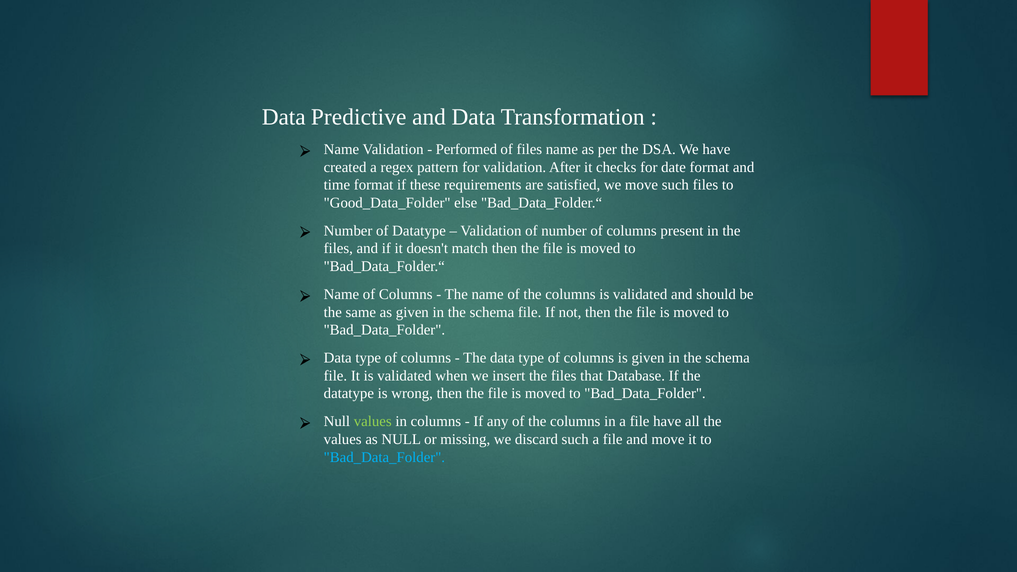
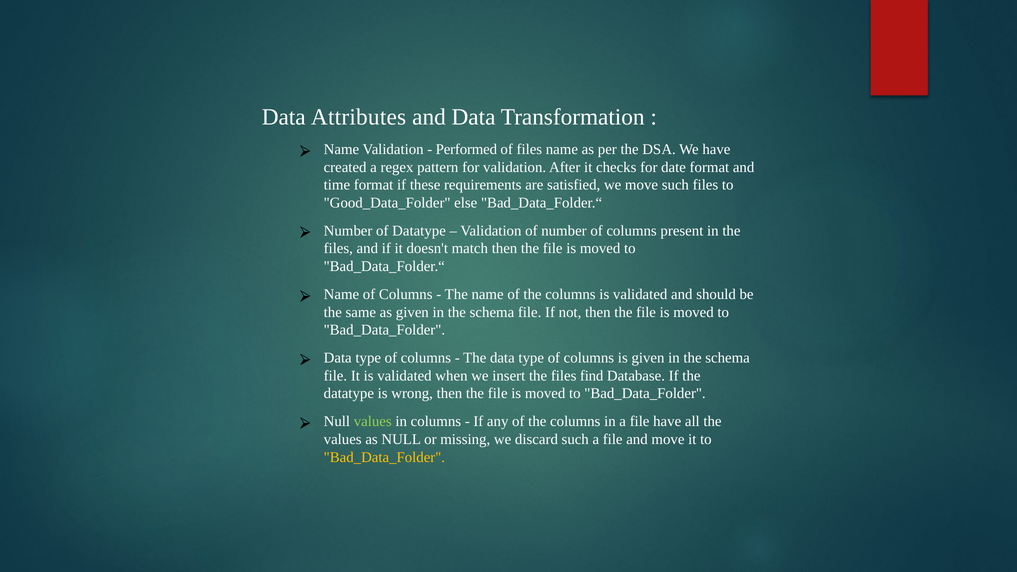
Predictive: Predictive -> Attributes (359, 117)
that: that -> find (592, 376)
Bad_Data_Folder colour: light blue -> yellow (384, 457)
